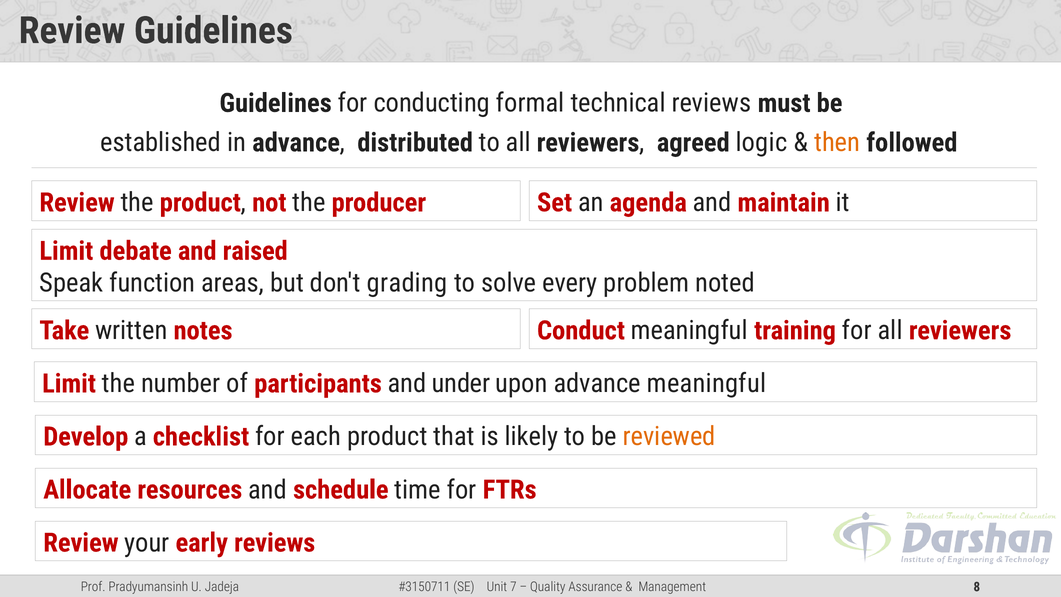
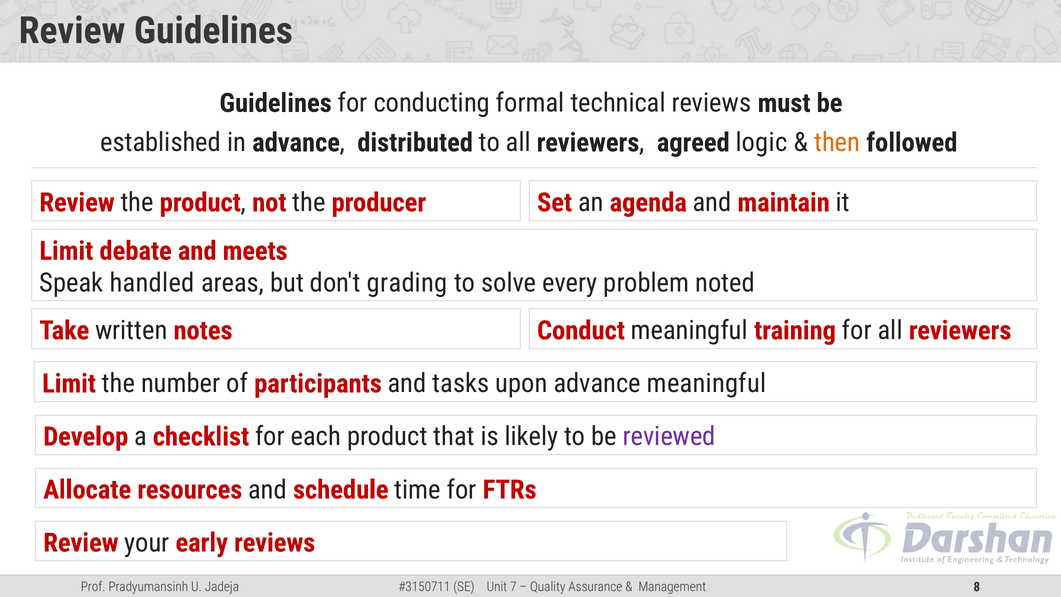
raised: raised -> meets (255, 251)
function: function -> handled (152, 283)
under: under -> tasks (461, 384)
reviewed colour: orange -> purple (669, 437)
